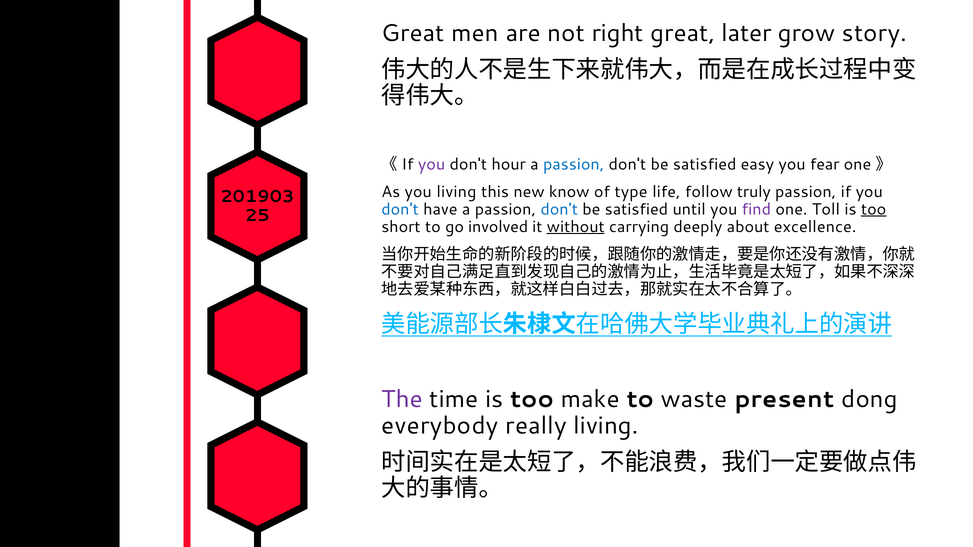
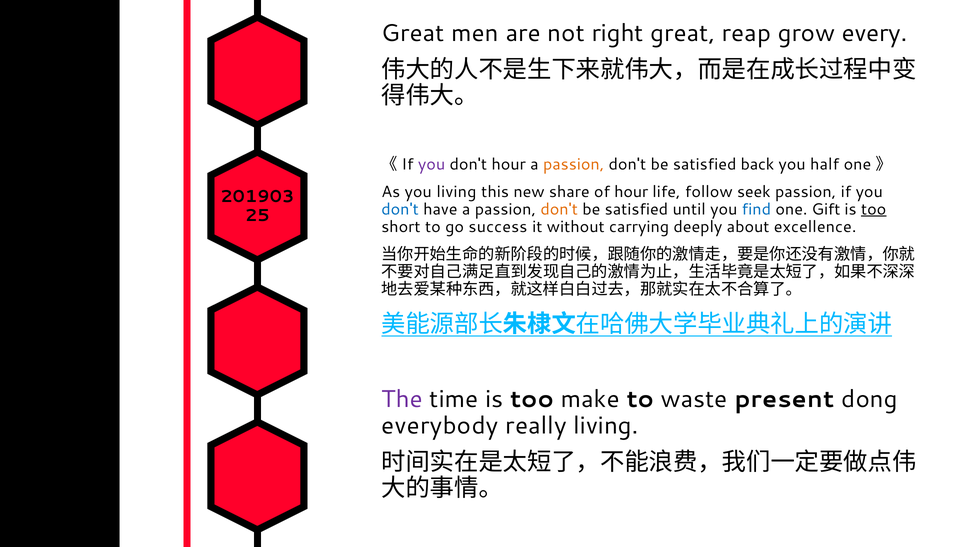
later: later -> reap (746, 33)
story: story -> every (875, 33)
passion colour: blue -> orange (574, 164)
easy: easy -> back (757, 164)
fear: fear -> half (825, 164)
know: know -> share (569, 192)
of type: type -> hour (631, 192)
truly: truly -> seek (754, 192)
don't colour: blue -> orange (559, 209)
find colour: purple -> blue (756, 209)
Toll: Toll -> Gift (826, 209)
involved: involved -> success (498, 227)
without underline: present -> none (576, 227)
